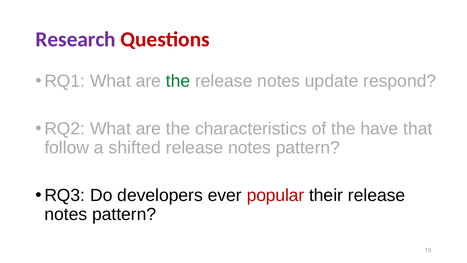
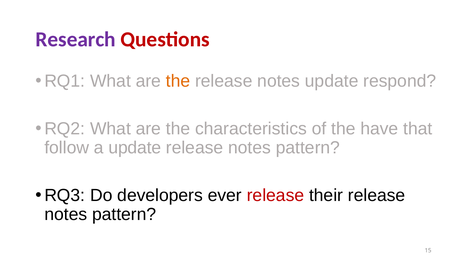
the colour: green -> orange (178, 81)
a shifted: shifted -> update (135, 148)
ever popular: popular -> release (276, 195)
